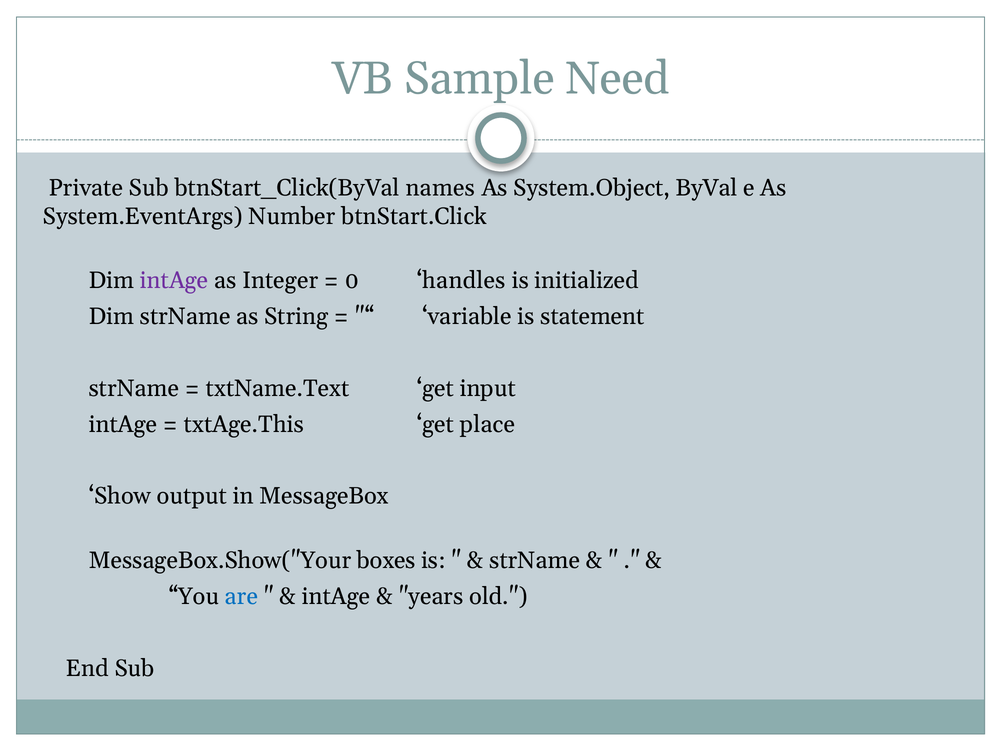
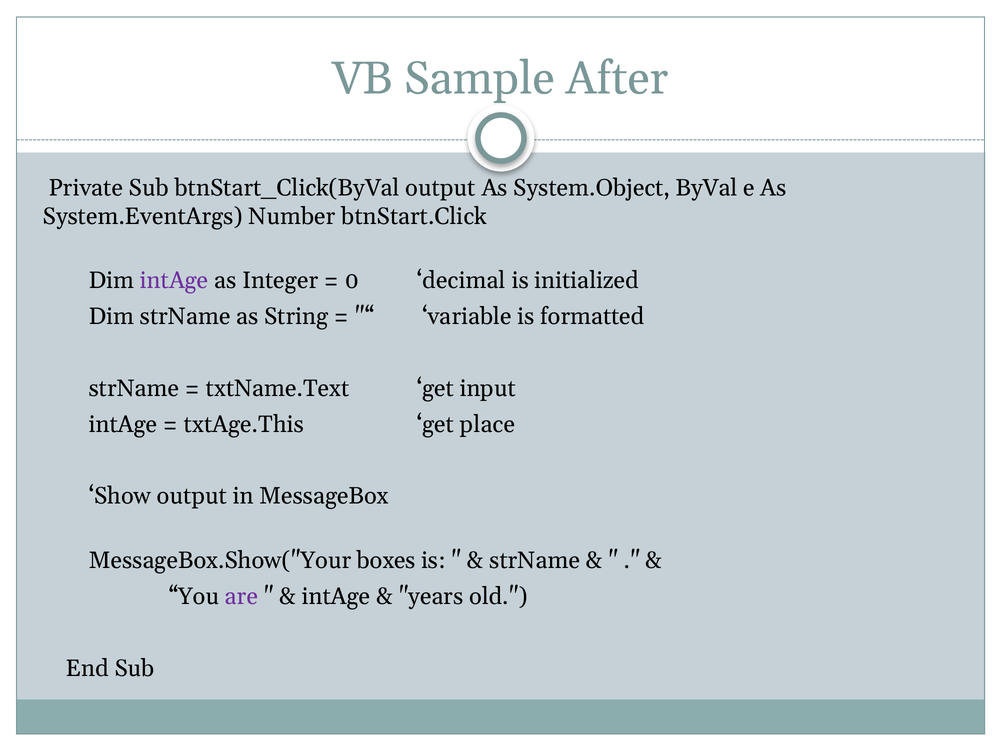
Need: Need -> After (617, 79)
btnStart_Click(ByVal names: names -> output (440, 188)
handles: handles -> decimal (461, 281)
statement: statement -> formatted (592, 317)
are colour: blue -> purple (242, 597)
